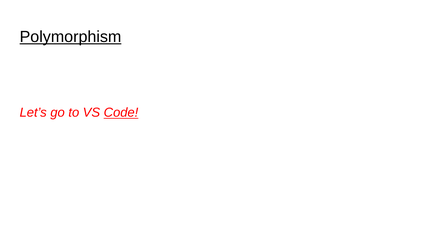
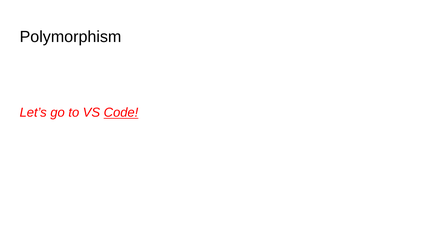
Polymorphism underline: present -> none (70, 37)
